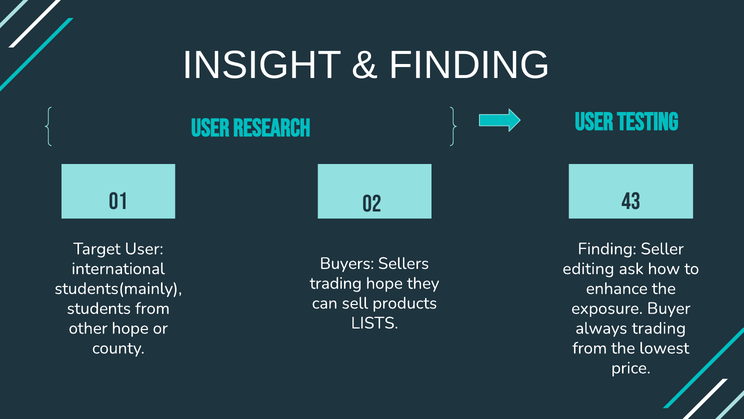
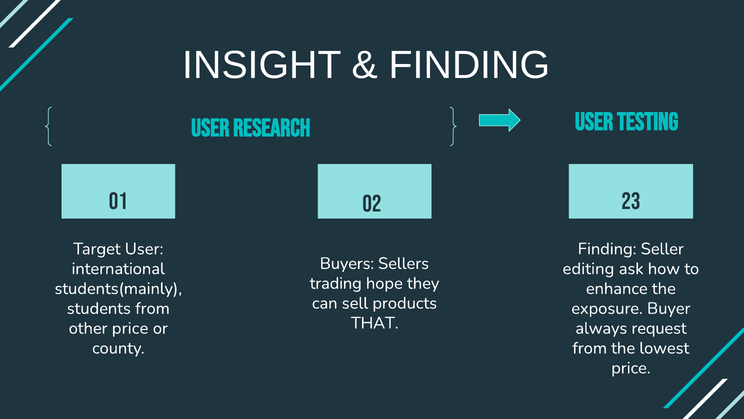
43: 43 -> 23 (631, 201)
LISTS: LISTS -> THAT (375, 323)
other hope: hope -> price (130, 328)
always trading: trading -> request (659, 328)
